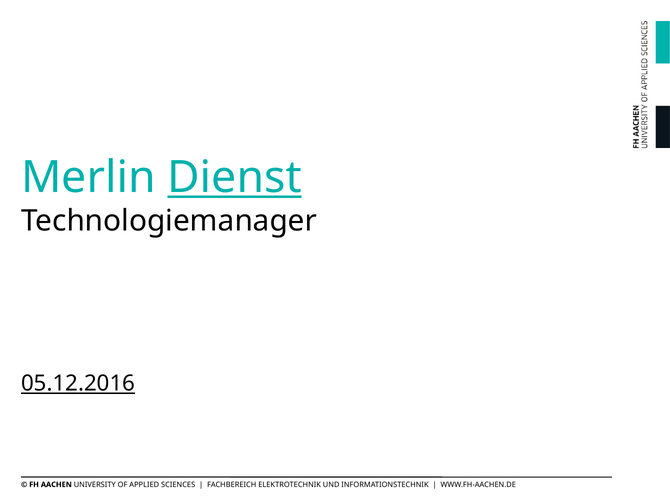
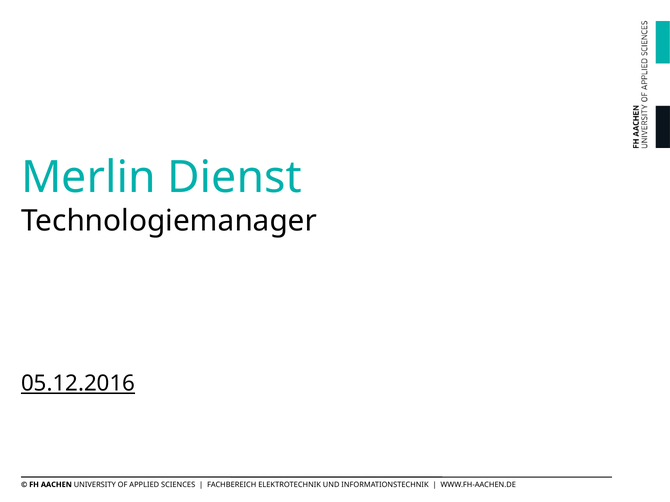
Dienst underline: present -> none (235, 178)
